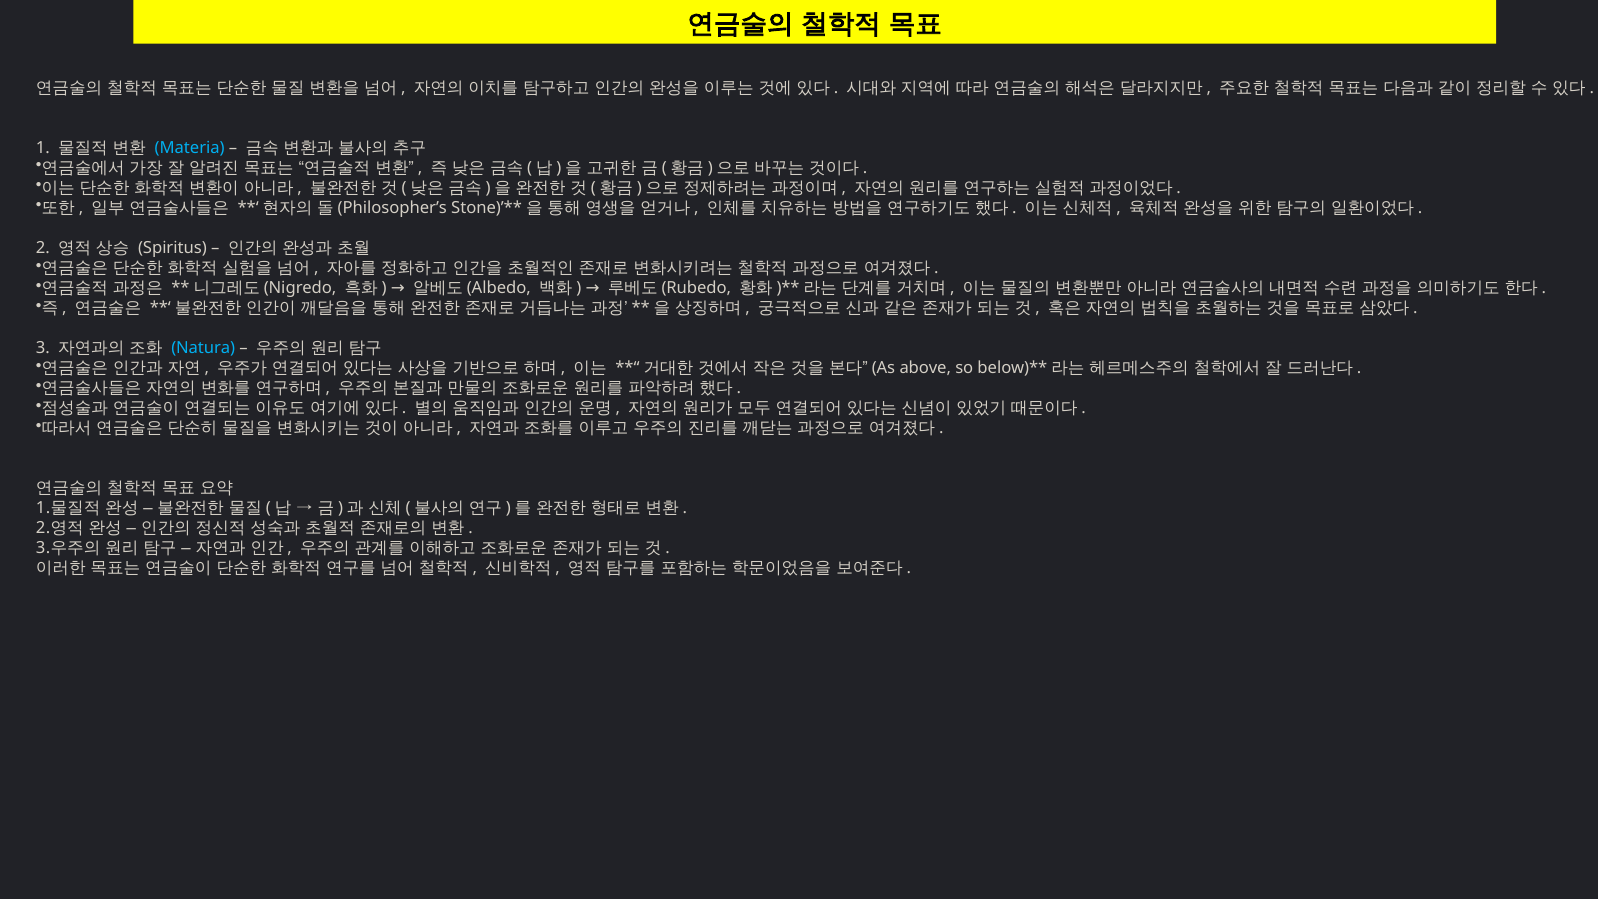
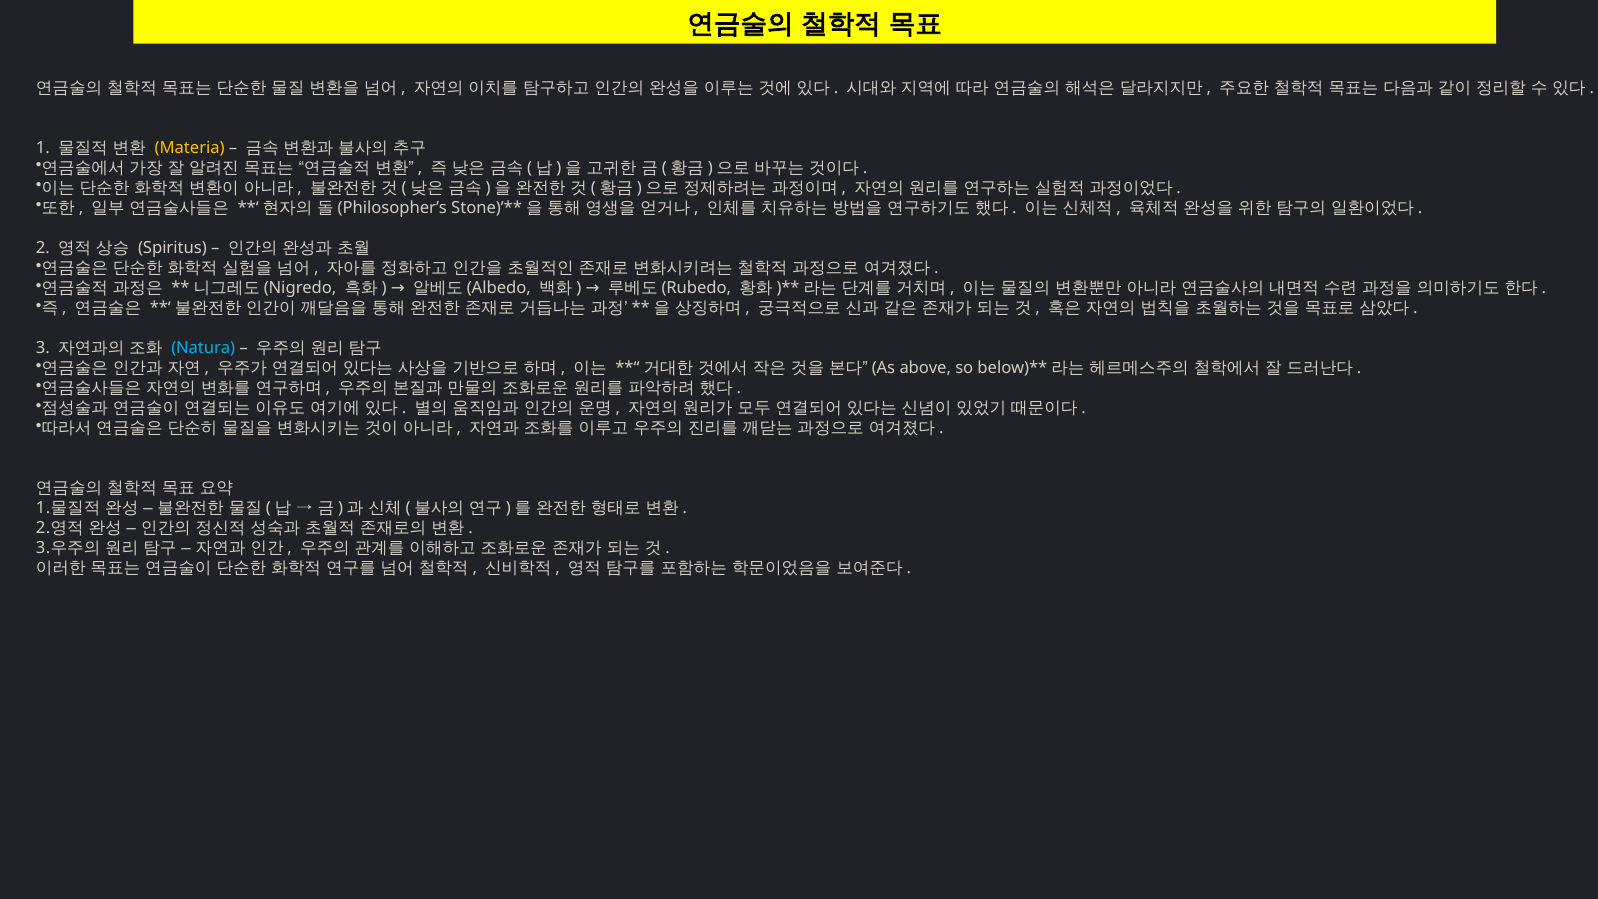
Materia colour: light blue -> yellow (190, 148)
